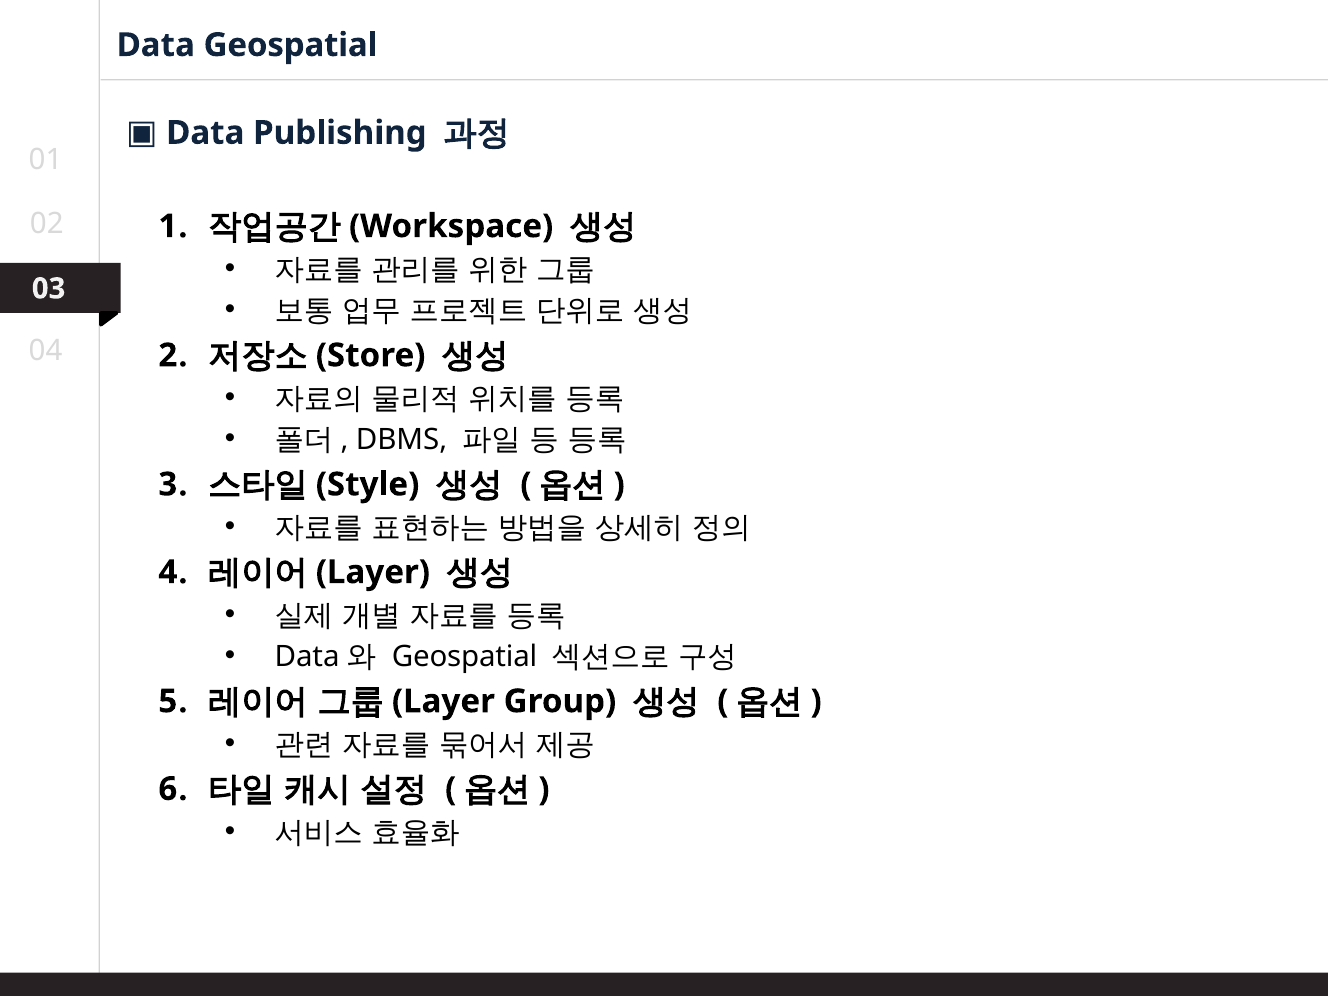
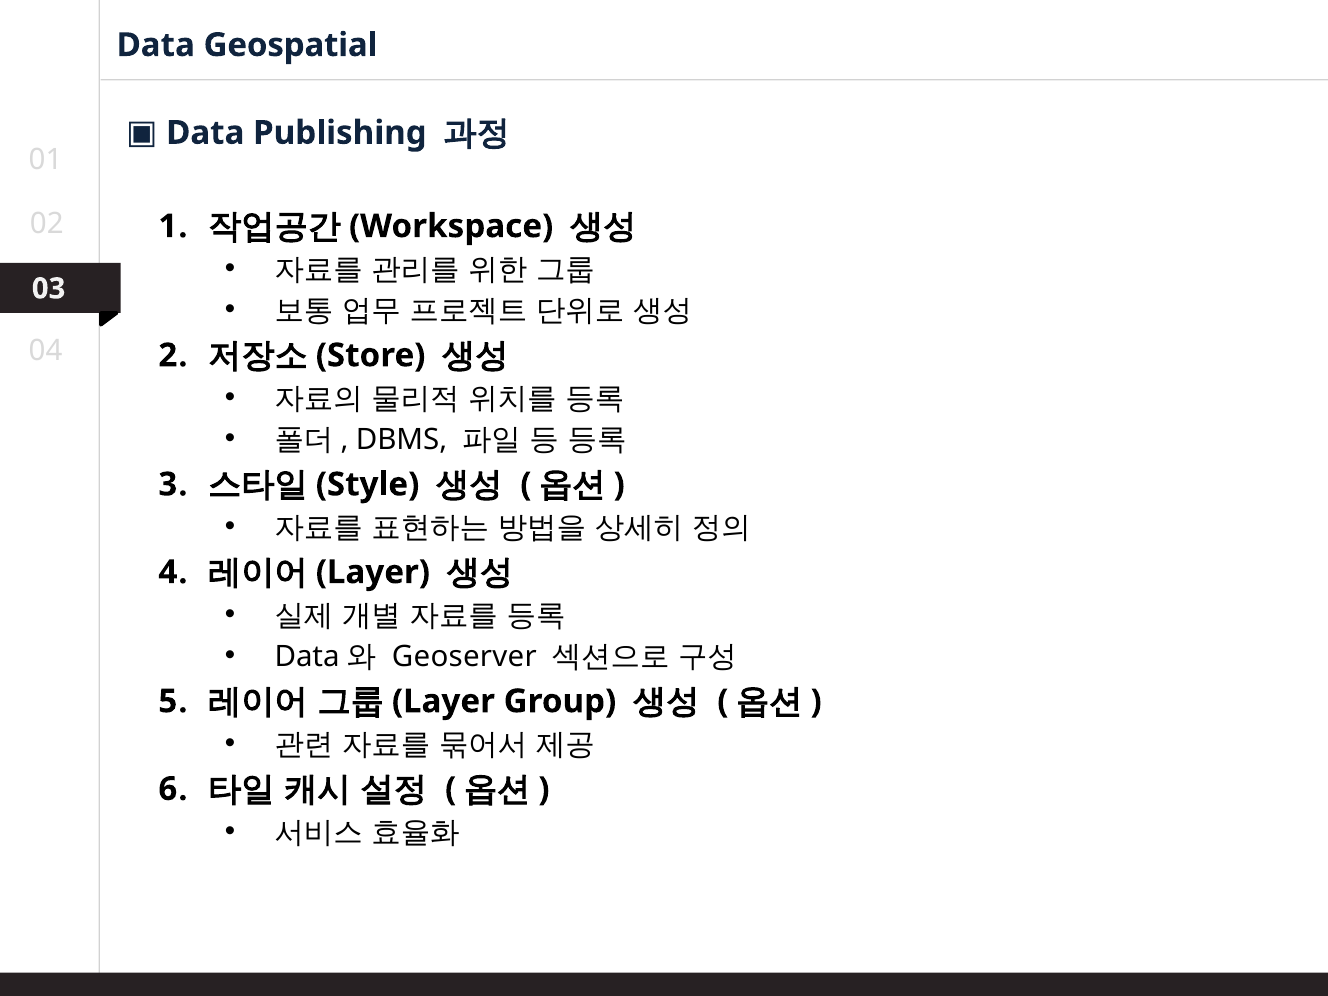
Geospatial: Geospatial -> Geoserver (464, 657)
